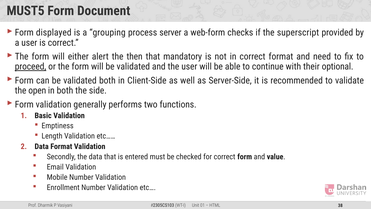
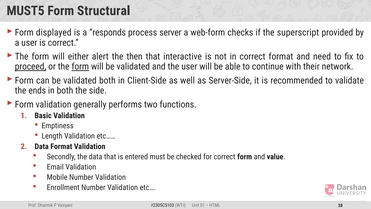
Document: Document -> Structural (104, 11)
grouping: grouping -> responds (108, 33)
mandatory: mandatory -> interactive (183, 57)
form underline: none -> present (80, 67)
optional: optional -> network (338, 67)
open: open -> ends (37, 90)
